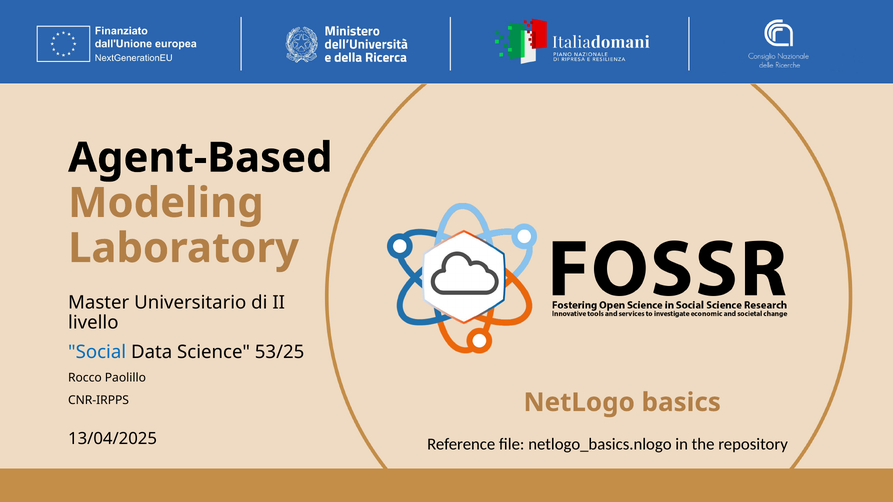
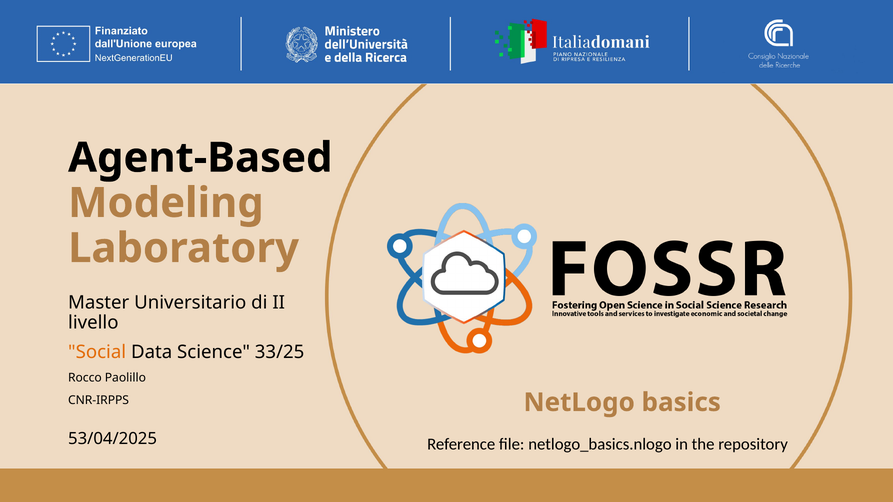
Social colour: blue -> orange (97, 352)
53/25: 53/25 -> 33/25 (280, 352)
13/04/2025: 13/04/2025 -> 53/04/2025 (113, 439)
